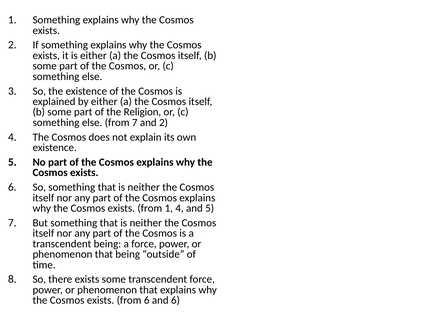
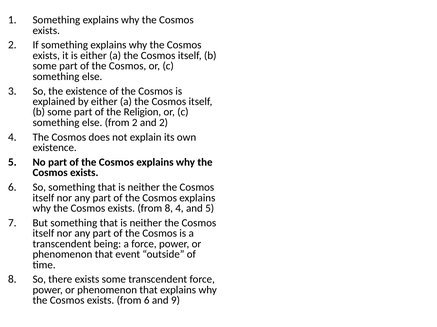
from 7: 7 -> 2 (135, 123)
from 1: 1 -> 8 (169, 209)
that being: being -> event (128, 255)
and 6: 6 -> 9 (175, 301)
